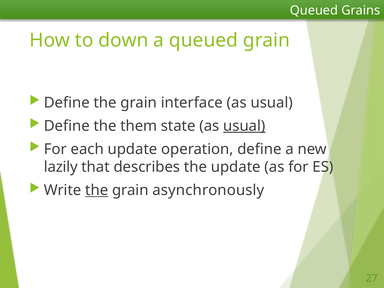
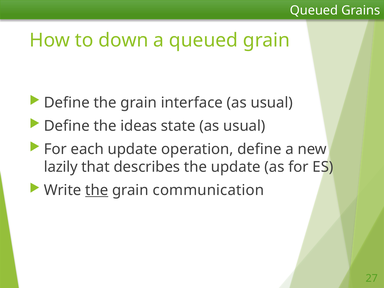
them: them -> ideas (139, 126)
usual underline: present -> none (244, 126)
asynchronously: asynchronously -> communication (208, 190)
